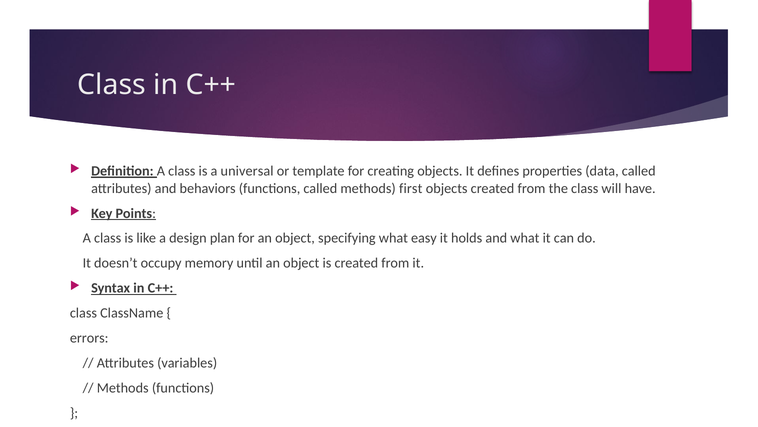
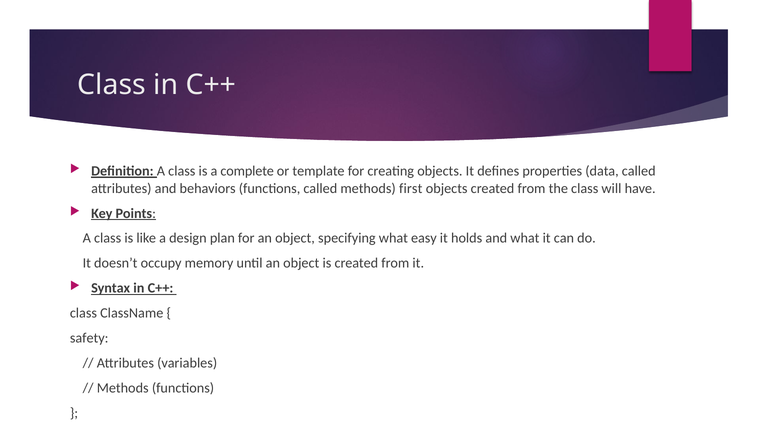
universal: universal -> complete (247, 171)
errors: errors -> safety (89, 338)
